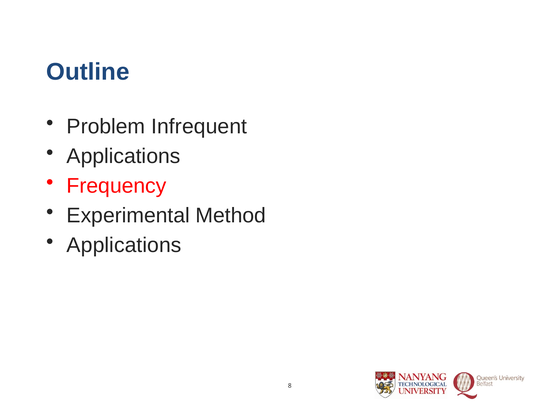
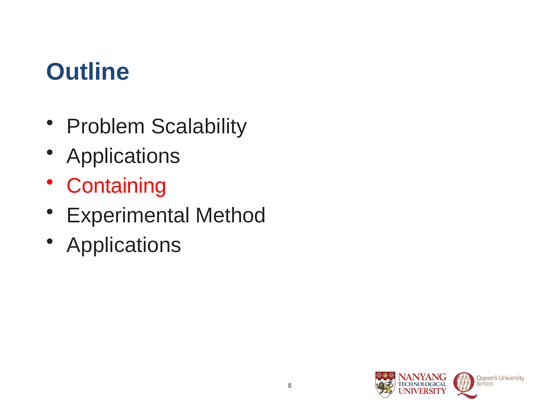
Infrequent: Infrequent -> Scalability (199, 127)
Frequency: Frequency -> Containing (117, 186)
